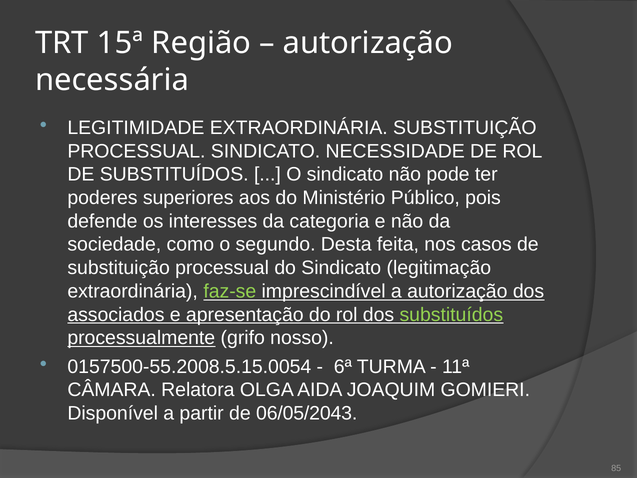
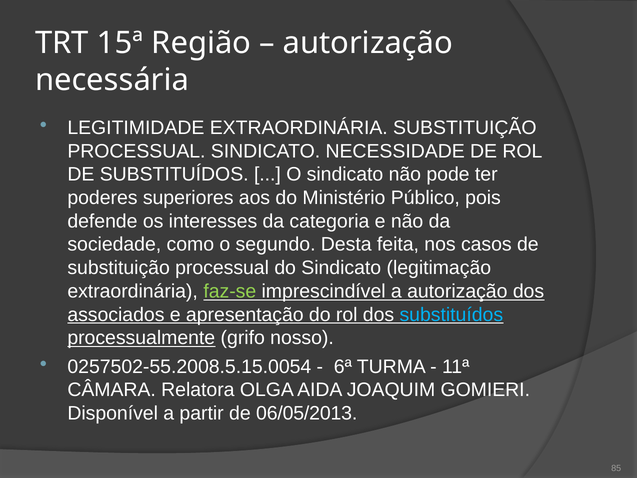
substituídos colour: light green -> light blue (451, 314)
0157500-55.2008.5.15.0054: 0157500-55.2008.5.15.0054 -> 0257502-55.2008.5.15.0054 (189, 366)
06/05/2043: 06/05/2043 -> 06/05/2013 (307, 413)
